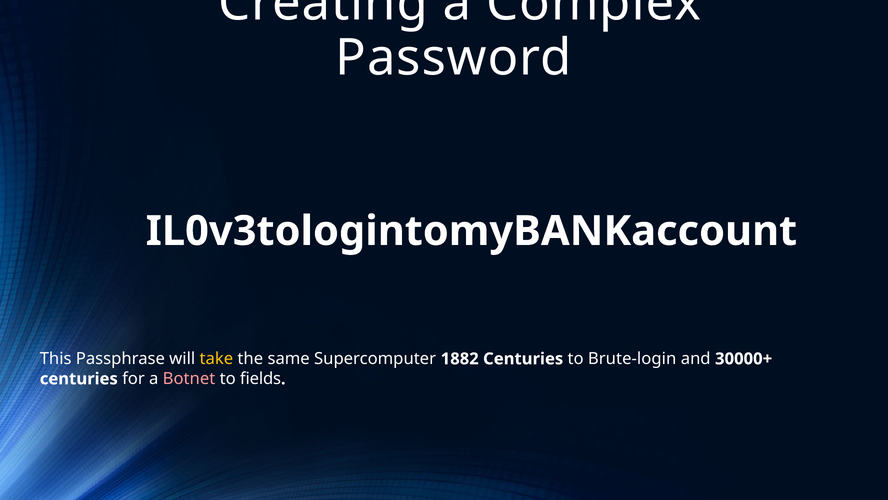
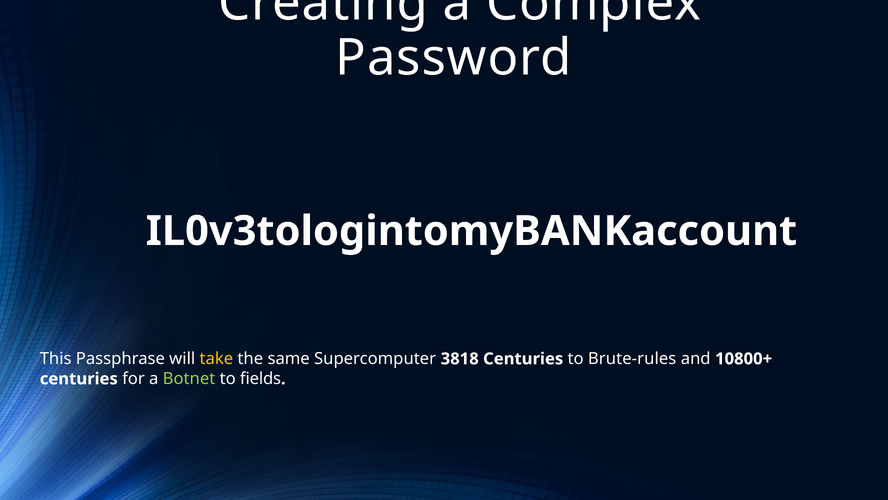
1882: 1882 -> 3818 (460, 359)
Brute-login: Brute-login -> Brute-rules (632, 359)
30000+: 30000+ -> 10800+ (744, 359)
Botnet colour: pink -> light green (189, 379)
